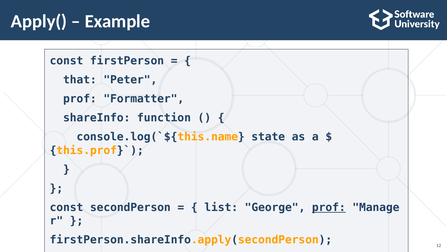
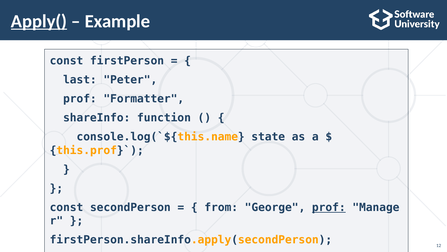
Apply( underline: none -> present (39, 21)
that: that -> last (80, 80)
list: list -> from (221, 207)
